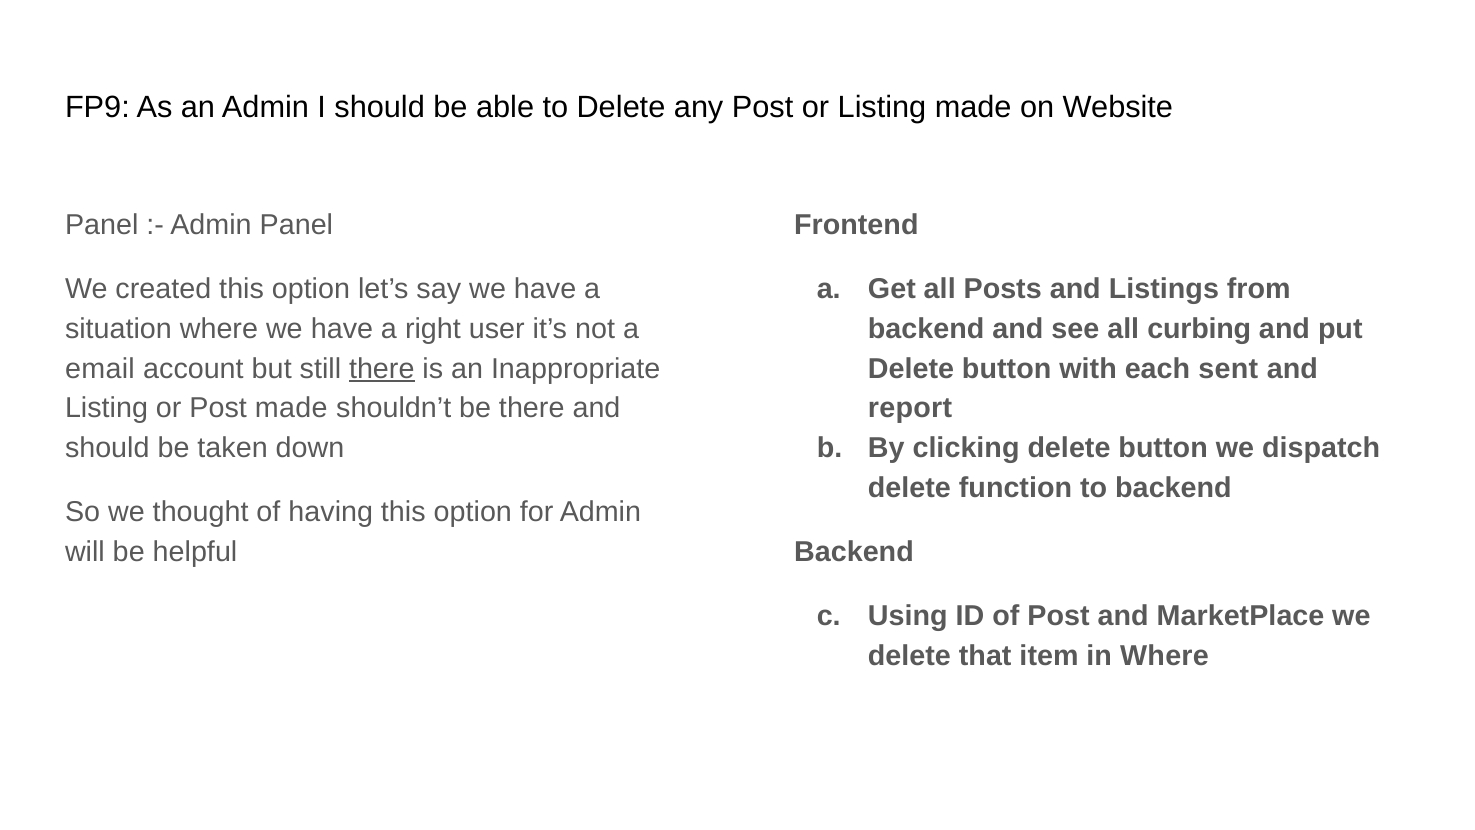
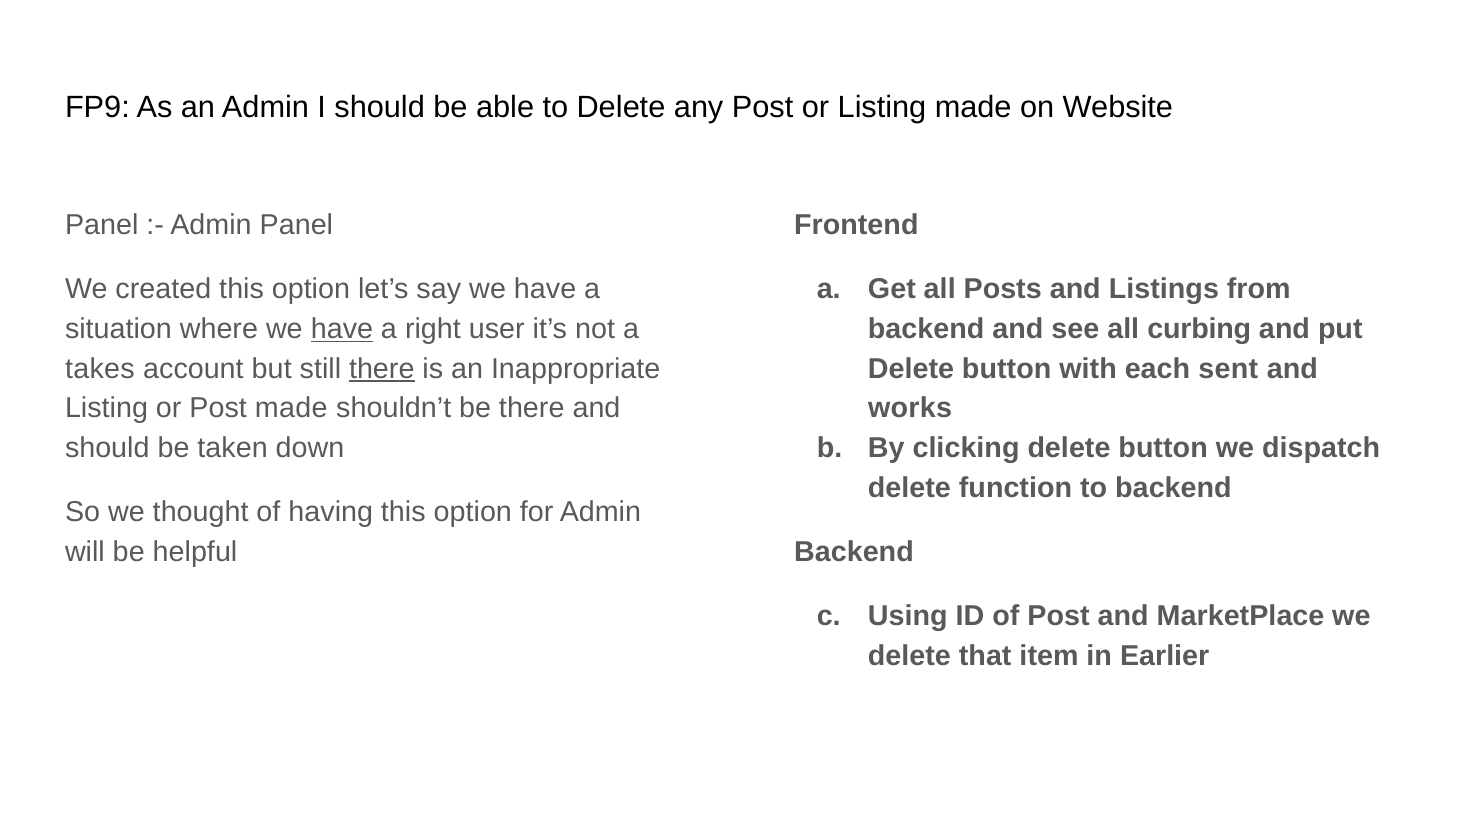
have underline: none -> present (342, 329)
email: email -> takes (100, 369)
report: report -> works (910, 408)
in Where: Where -> Earlier (1165, 656)
